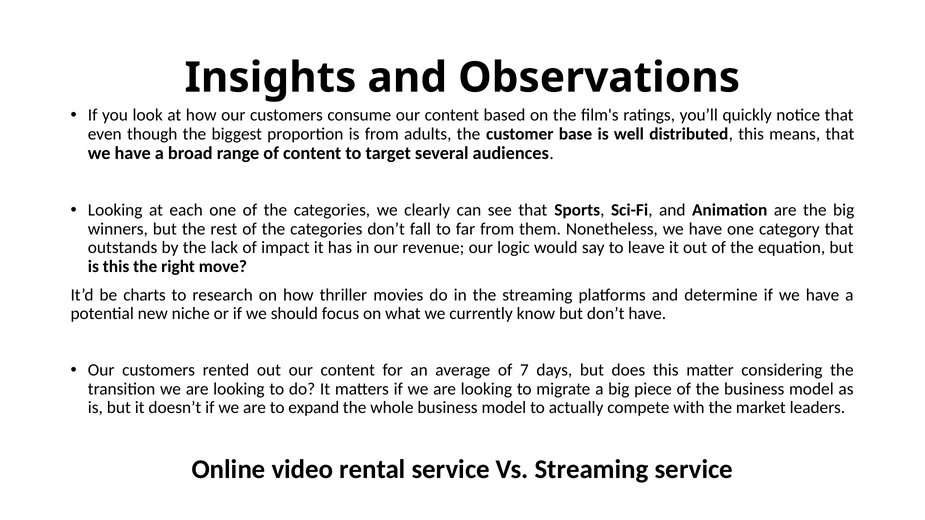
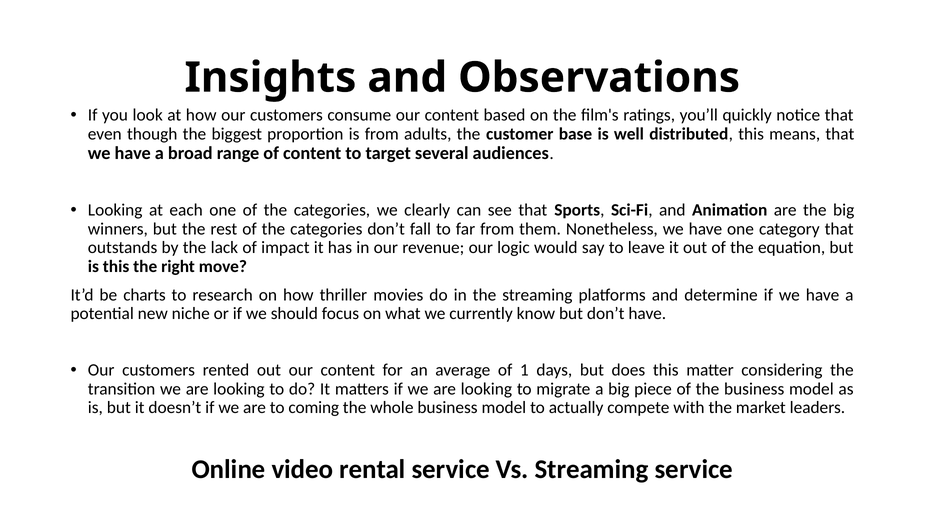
7: 7 -> 1 (524, 370)
expand: expand -> coming (314, 408)
